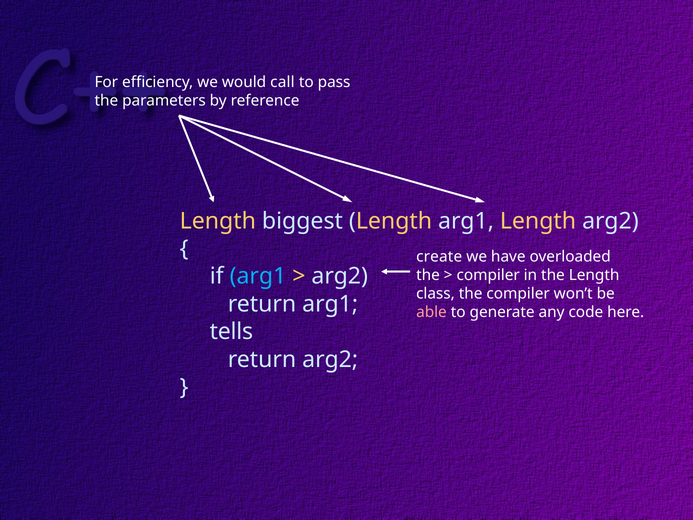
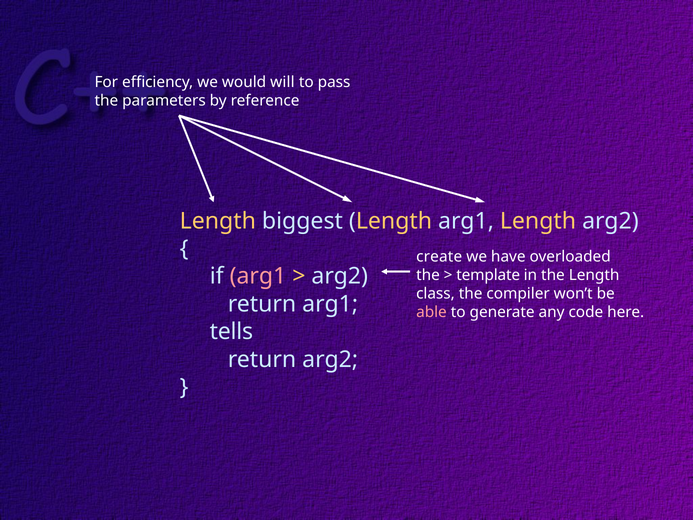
call: call -> will (282, 82)
arg1 colour: light blue -> pink (258, 276)
compiler: compiler -> template (488, 275)
